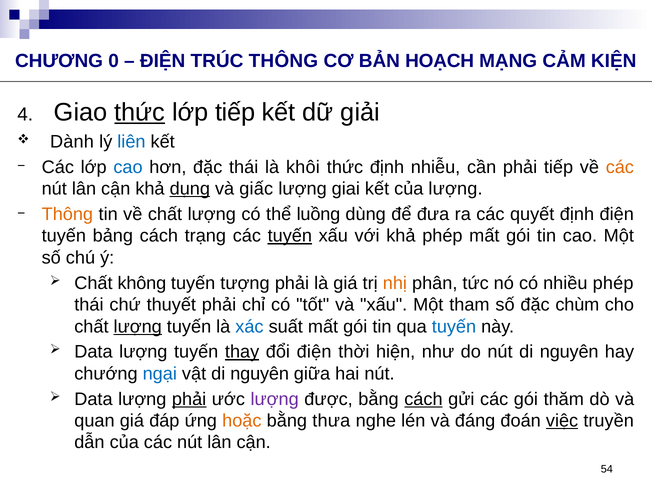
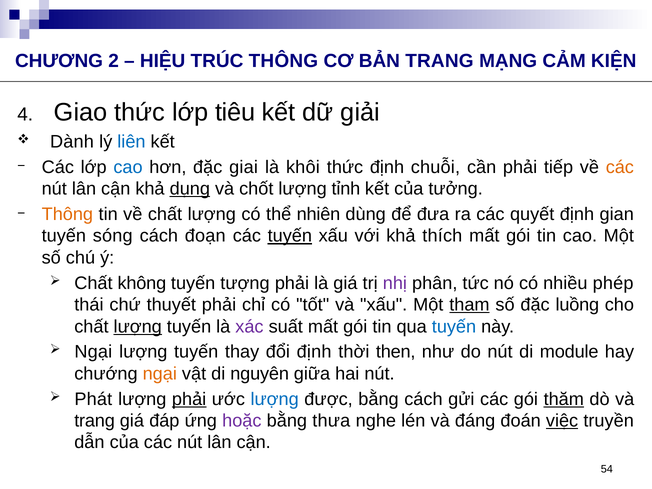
0: 0 -> 2 (114, 61)
ĐIỆN: ĐIỆN -> HIỆU (163, 61)
BẢN HOẠCH: HOẠCH -> TRANG (439, 61)
thức underline: present -> none (140, 113)
lớp tiếp: tiếp -> tiêu (235, 113)
đặc thái: thái -> giai (244, 167)
nhiễu: nhiễu -> chuỗi (435, 167)
giấc: giấc -> chốt (256, 189)
giai: giai -> tỉnh (346, 189)
của lượng: lượng -> tưởng (456, 189)
luồng: luồng -> nhiên (318, 214)
định điện: điện -> gian (617, 214)
bảng: bảng -> sóng (113, 236)
trạng: trạng -> đoạn (205, 236)
khả phép: phép -> thích (442, 236)
nhị colour: orange -> purple (395, 283)
tham underline: none -> present (469, 305)
chùm: chùm -> luồng (577, 305)
xác colour: blue -> purple (249, 327)
Data: Data -> Ngại (93, 352)
thay underline: present -> none (242, 352)
đổi điện: điện -> định (314, 352)
hiện: hiện -> then (396, 352)
nút di nguyên: nguyên -> module (569, 352)
ngại colour: blue -> orange (160, 374)
Data: Data -> Phát (93, 399)
lượng colour: purple -> blue (275, 399)
cách underline: present -> none (423, 399)
thăm underline: none -> present (564, 399)
quan: quan -> trang (95, 421)
hoặc colour: orange -> purple (242, 421)
